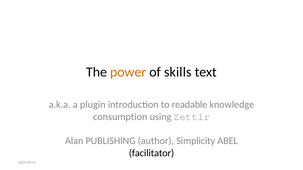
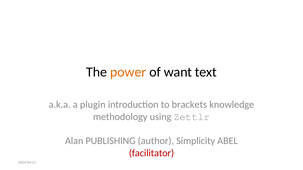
skills: skills -> want (178, 72)
readable: readable -> brackets (189, 105)
consumption: consumption -> methodology (120, 117)
facilitator colour: black -> red (151, 153)
